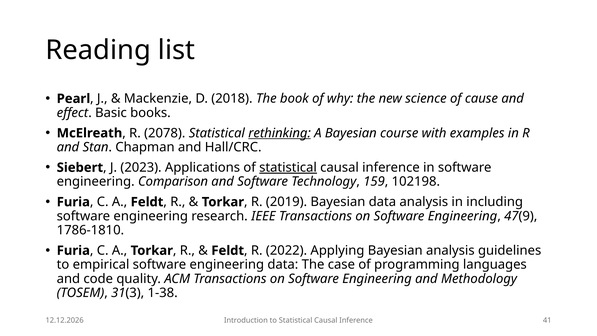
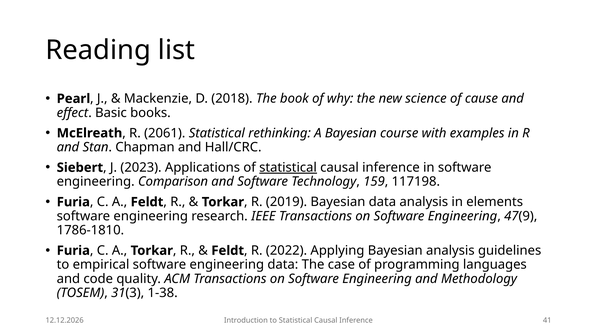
2078: 2078 -> 2061 (165, 133)
rethinking underline: present -> none (280, 133)
102198: 102198 -> 117198 (416, 182)
including: including -> elements (495, 202)
